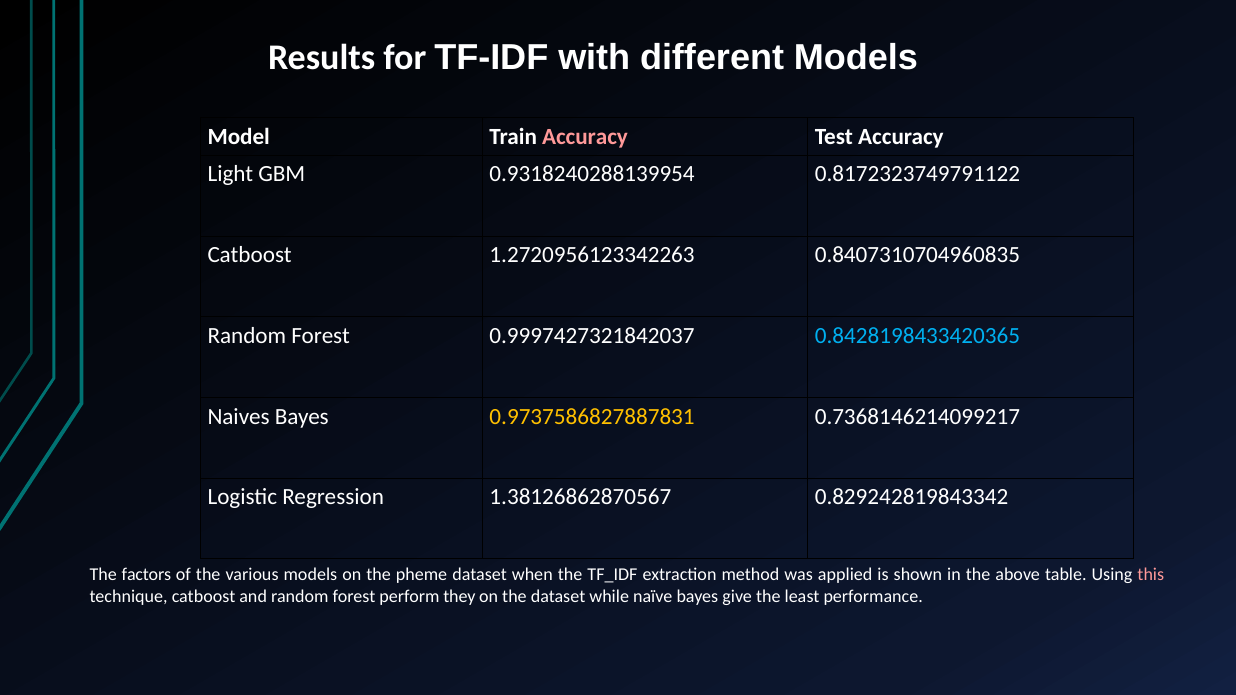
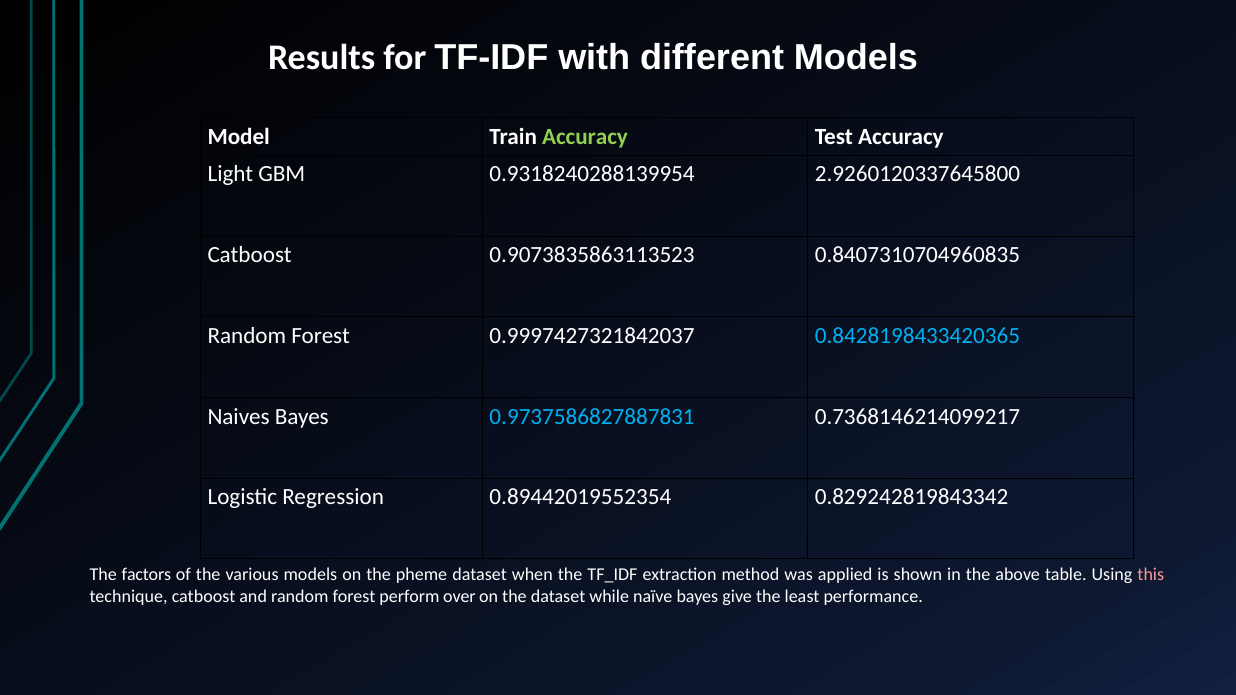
Accuracy colour: pink -> light green (585, 137)
0.8172323749791122: 0.8172323749791122 -> 2.9260120337645800 (917, 174)
1.2720956123342263: 1.2720956123342263 -> 0.9073835863113523 (592, 255)
0.9737586827887831 colour: yellow -> light blue (592, 417)
1.38126862870567: 1.38126862870567 -> 0.89442019552354 (580, 497)
they: they -> over (459, 597)
